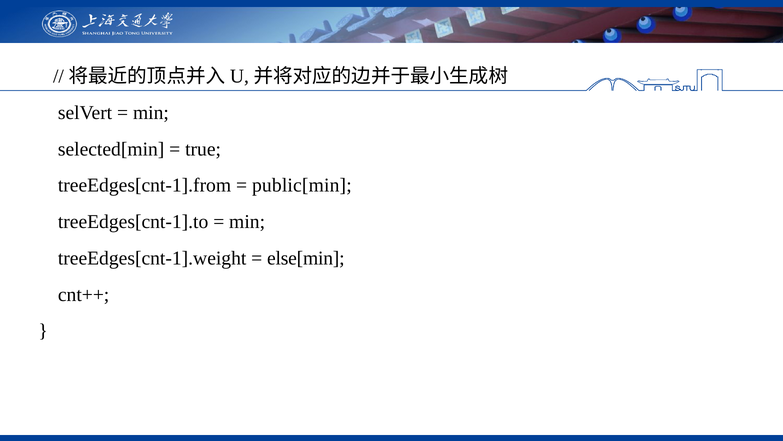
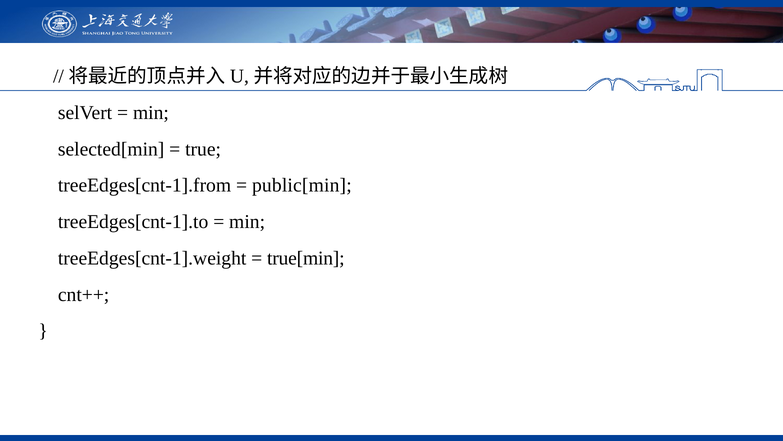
else[min: else[min -> true[min (306, 258)
